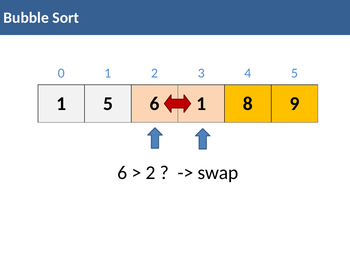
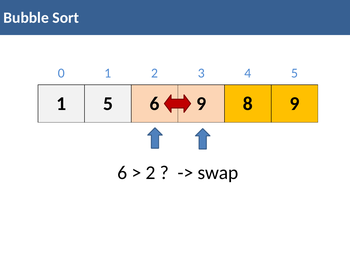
6 1: 1 -> 9 (201, 104)
